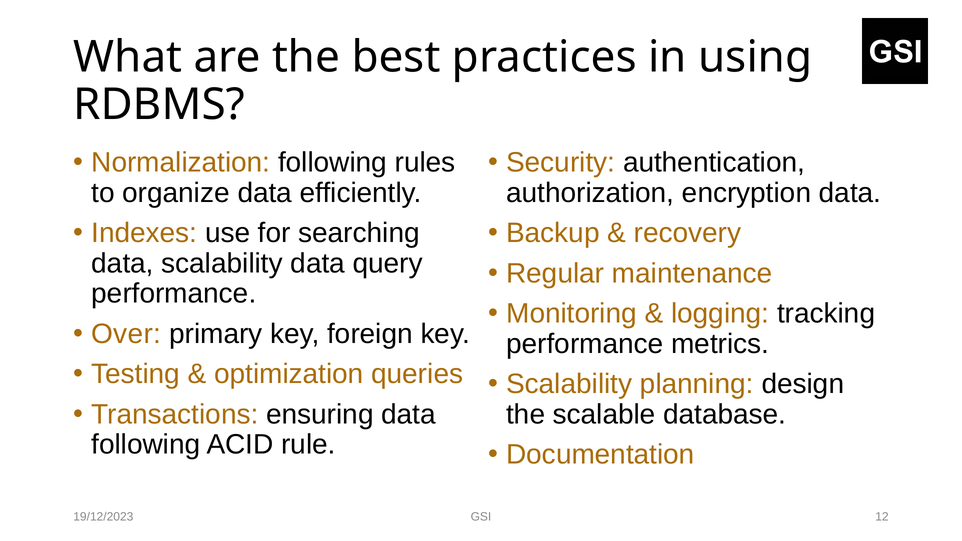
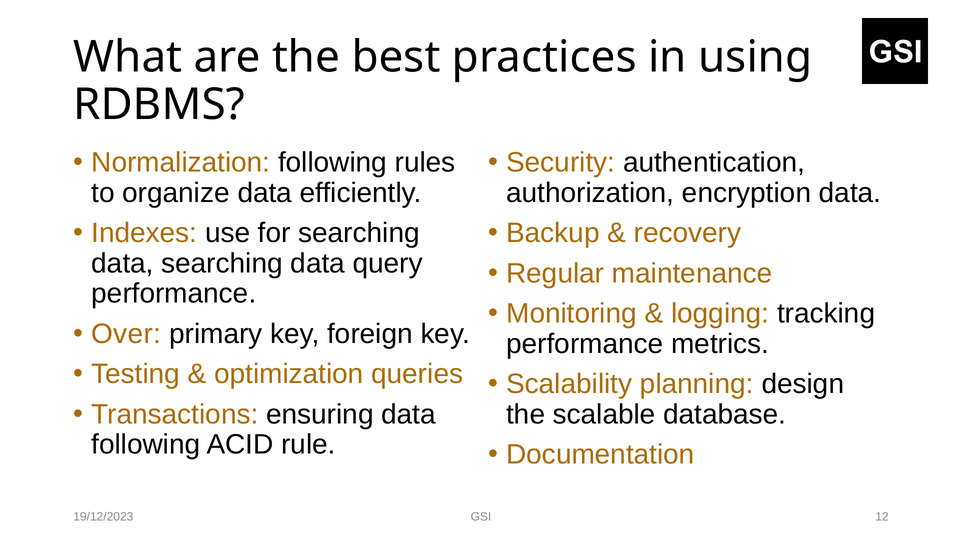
data scalability: scalability -> searching (222, 263)
